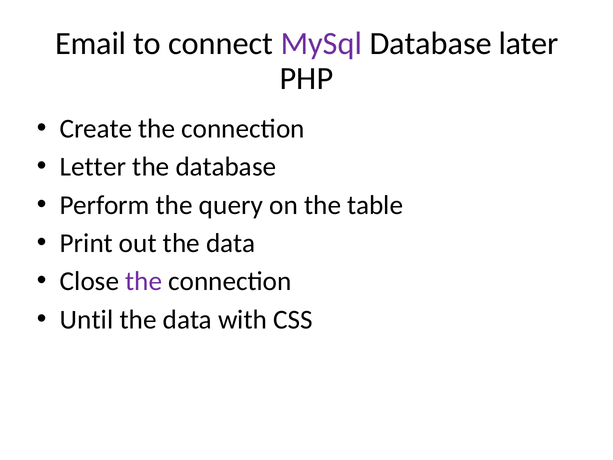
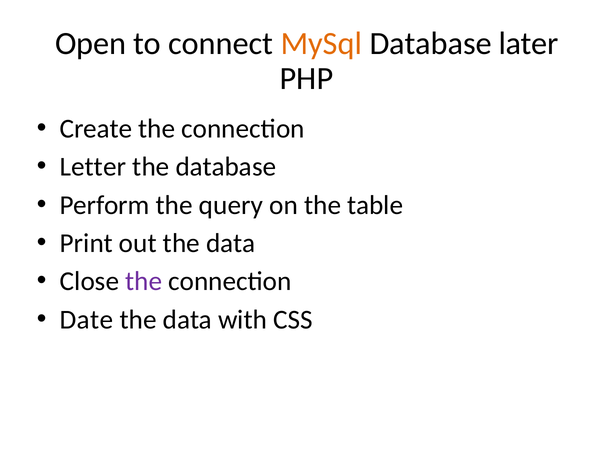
Email: Email -> Open (91, 43)
MySql colour: purple -> orange (321, 43)
Until: Until -> Date (87, 319)
